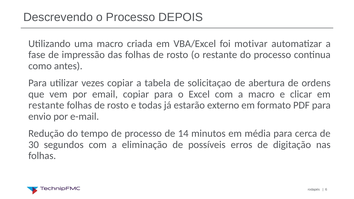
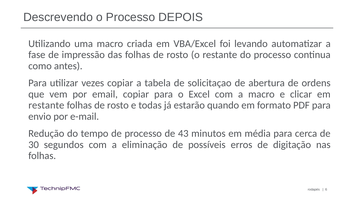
motivar: motivar -> levando (251, 44)
externo: externo -> quando (223, 105)
14: 14 -> 43 (183, 134)
